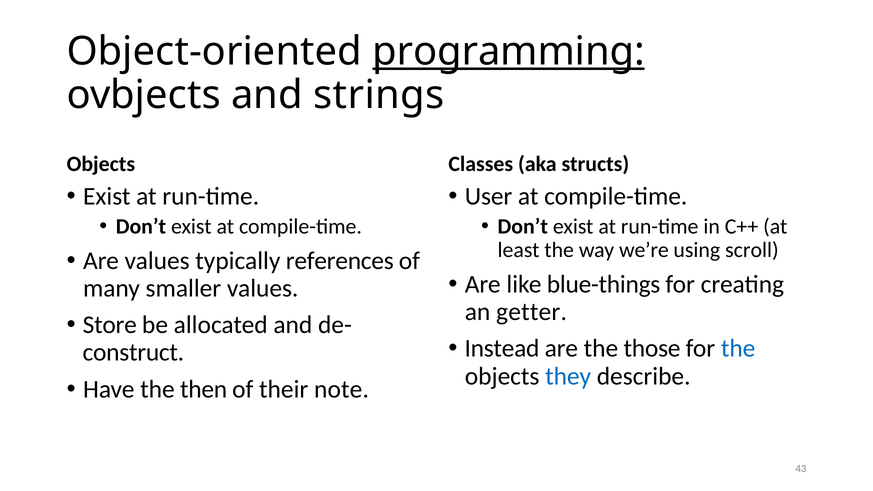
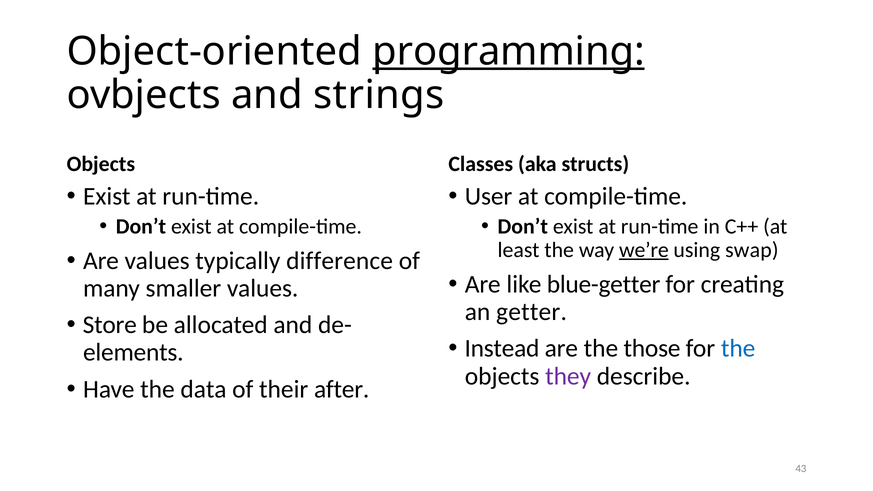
we’re underline: none -> present (644, 250)
scroll: scroll -> swap (752, 250)
references: references -> difference (340, 261)
blue-things: blue-things -> blue-getter (604, 285)
construct: construct -> elements (133, 353)
they colour: blue -> purple (568, 376)
then: then -> data (204, 389)
note: note -> after (342, 389)
